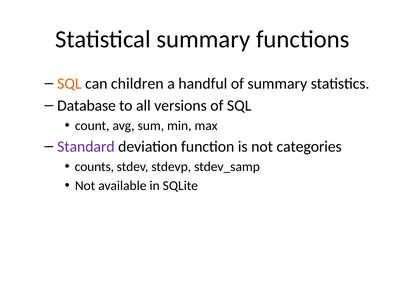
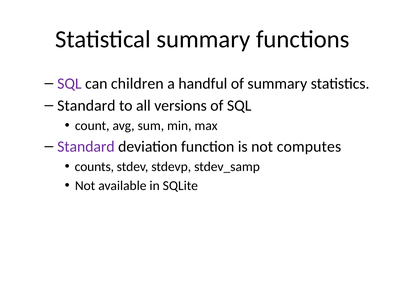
SQL colour: orange -> purple (69, 83)
Database: Database -> Standard (86, 106)
categories: categories -> computes (309, 146)
